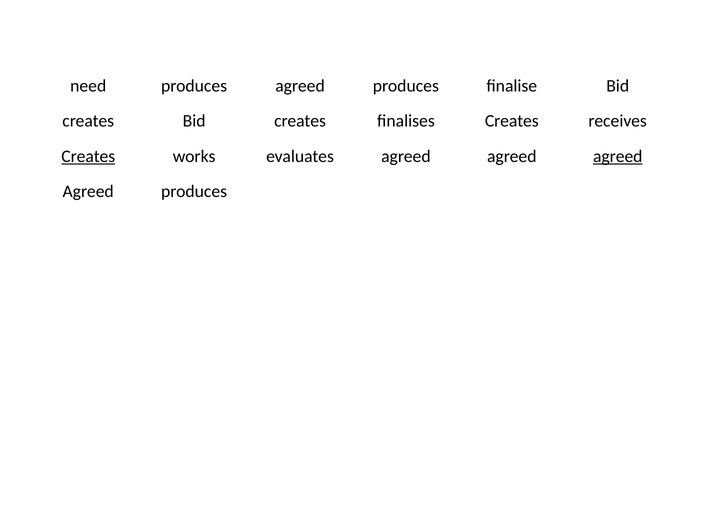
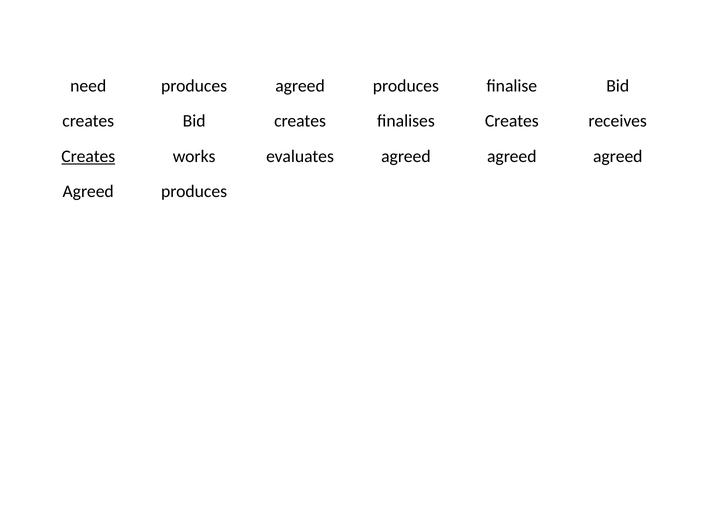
agreed underline: present -> none (618, 156)
